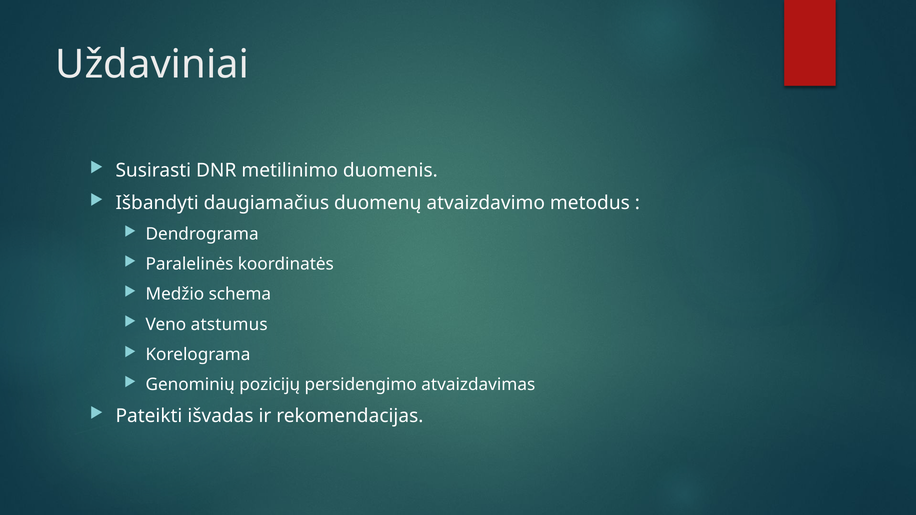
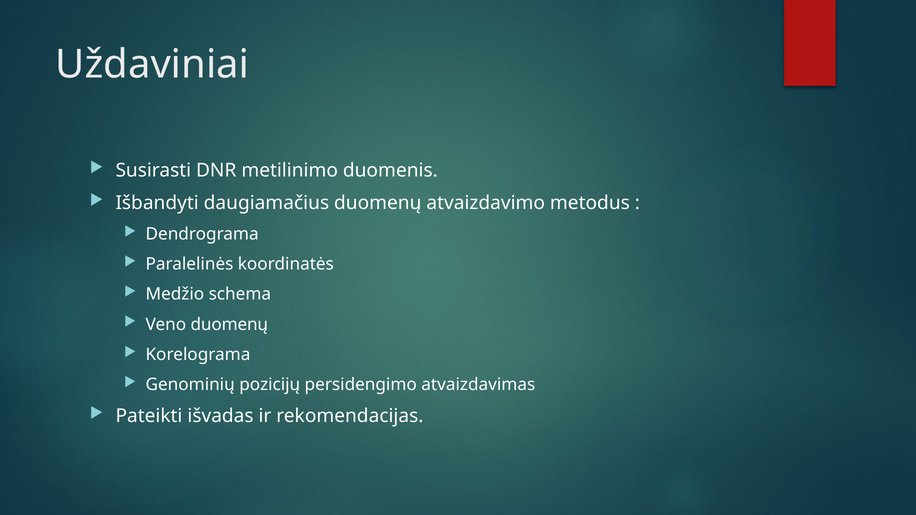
Veno atstumus: atstumus -> duomenų (229, 325)
